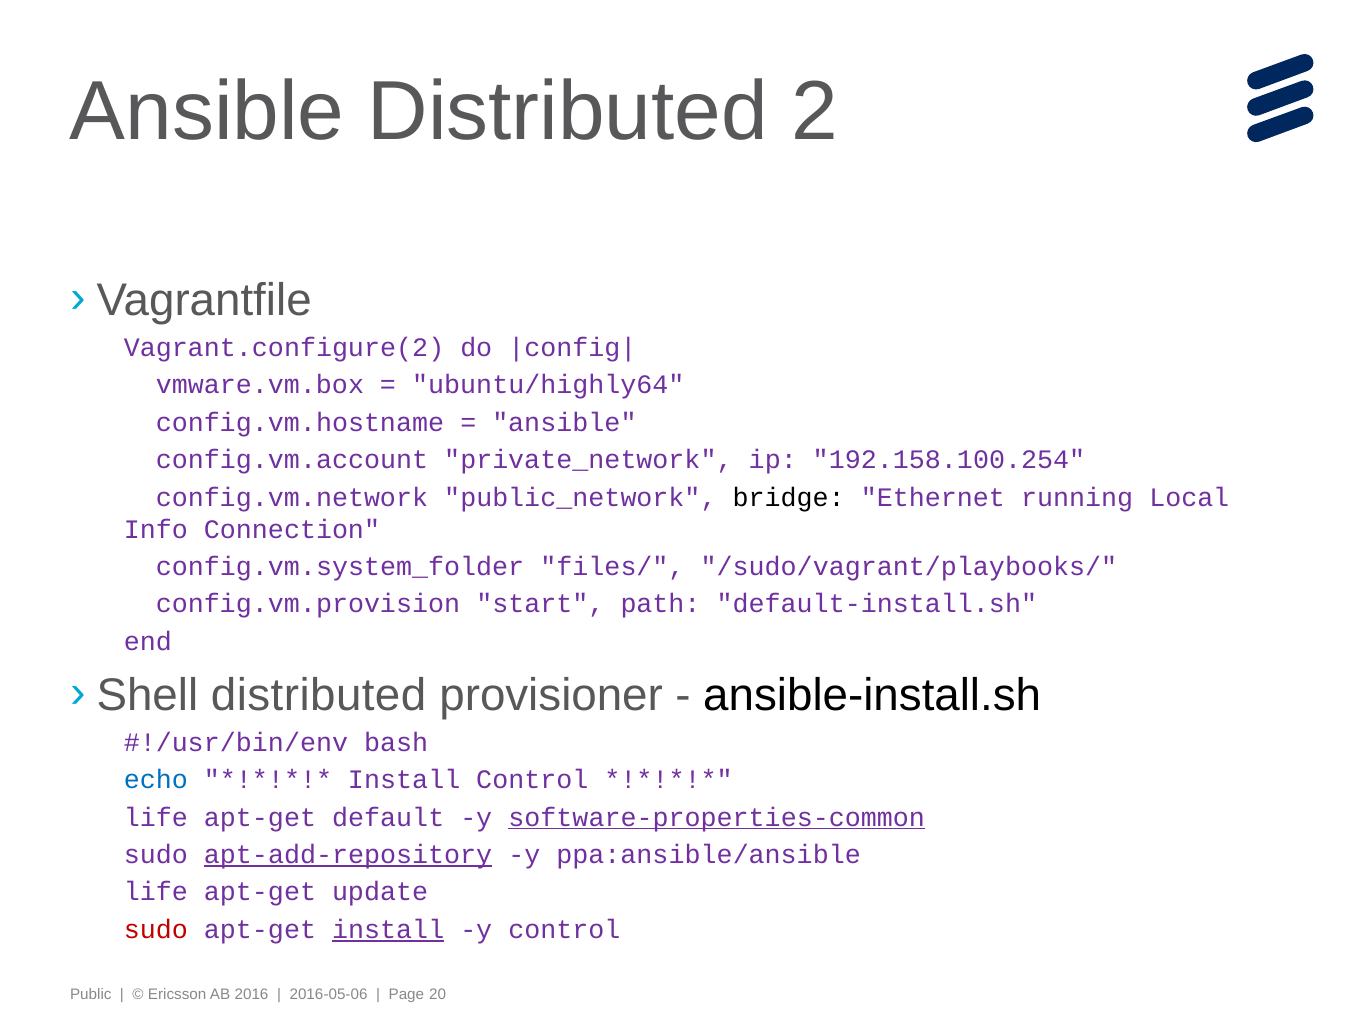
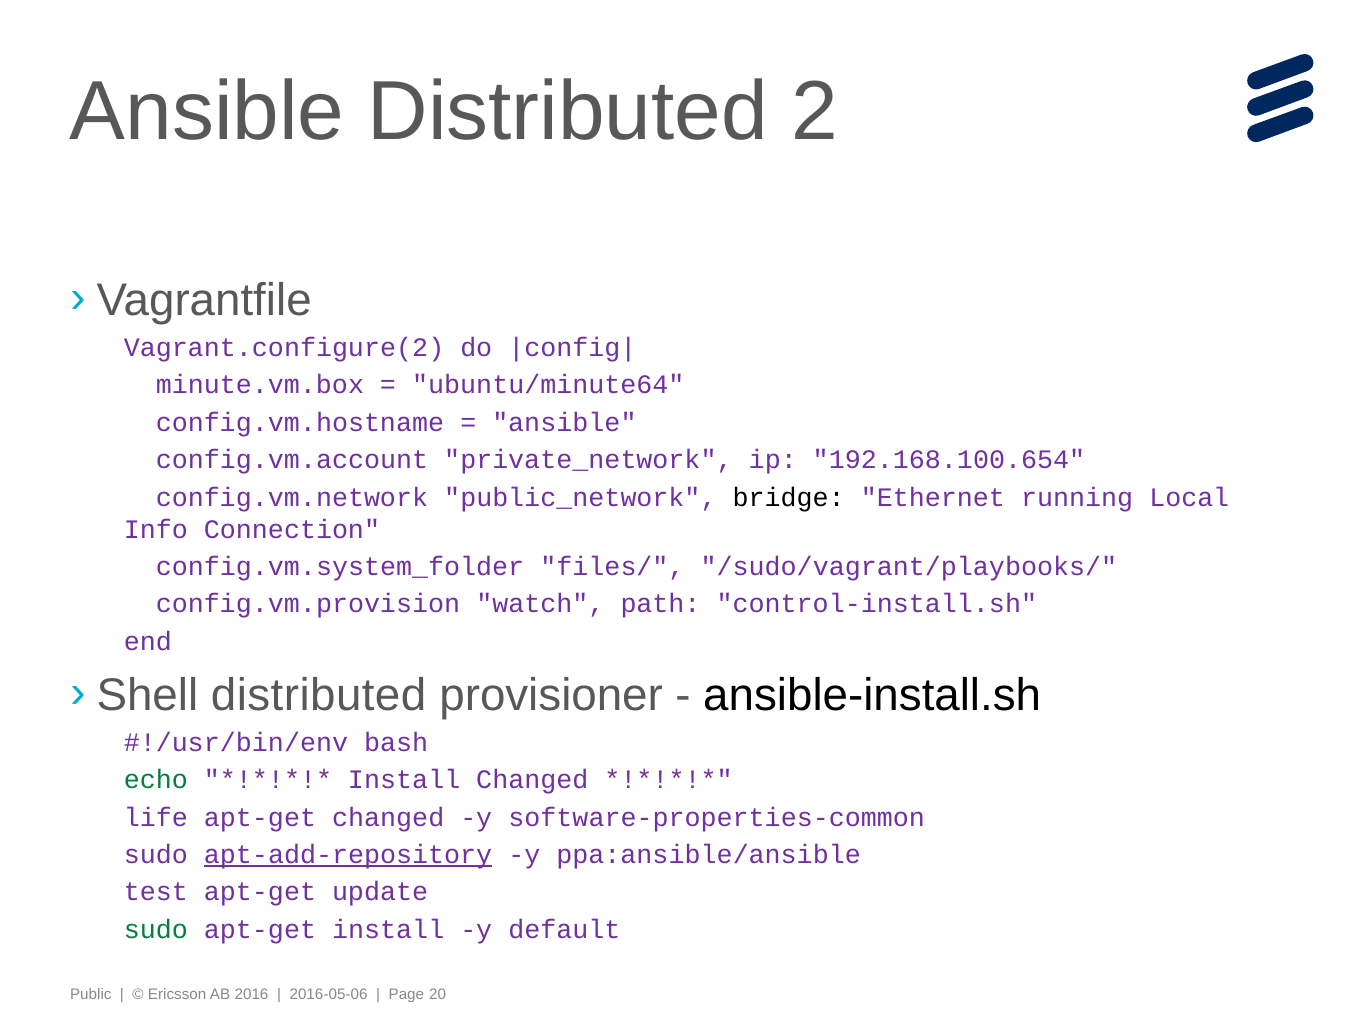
vmware.vm.box: vmware.vm.box -> minute.vm.box (260, 385)
ubuntu/highly64: ubuntu/highly64 -> ubuntu/minute64 (548, 385)
192.158.100.254: 192.158.100.254 -> 192.168.100.654 (949, 460)
start: start -> watch (540, 604)
default-install.sh: default-install.sh -> control-install.sh (877, 604)
echo colour: blue -> green (156, 780)
Install Control: Control -> Changed (532, 780)
apt-get default: default -> changed (388, 817)
software-properties-common underline: present -> none (717, 817)
life: life -> test (156, 892)
sudo colour: red -> green (156, 929)
install underline: present -> none (388, 929)
y control: control -> default (564, 929)
